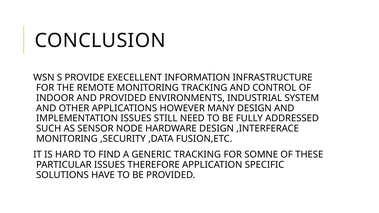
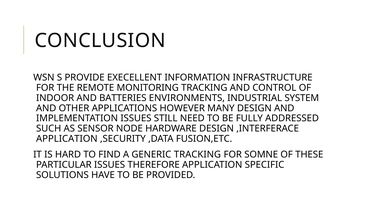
AND PROVIDED: PROVIDED -> BATTERIES (123, 98)
MONITORING: MONITORING -> APPLICATION (67, 139)
